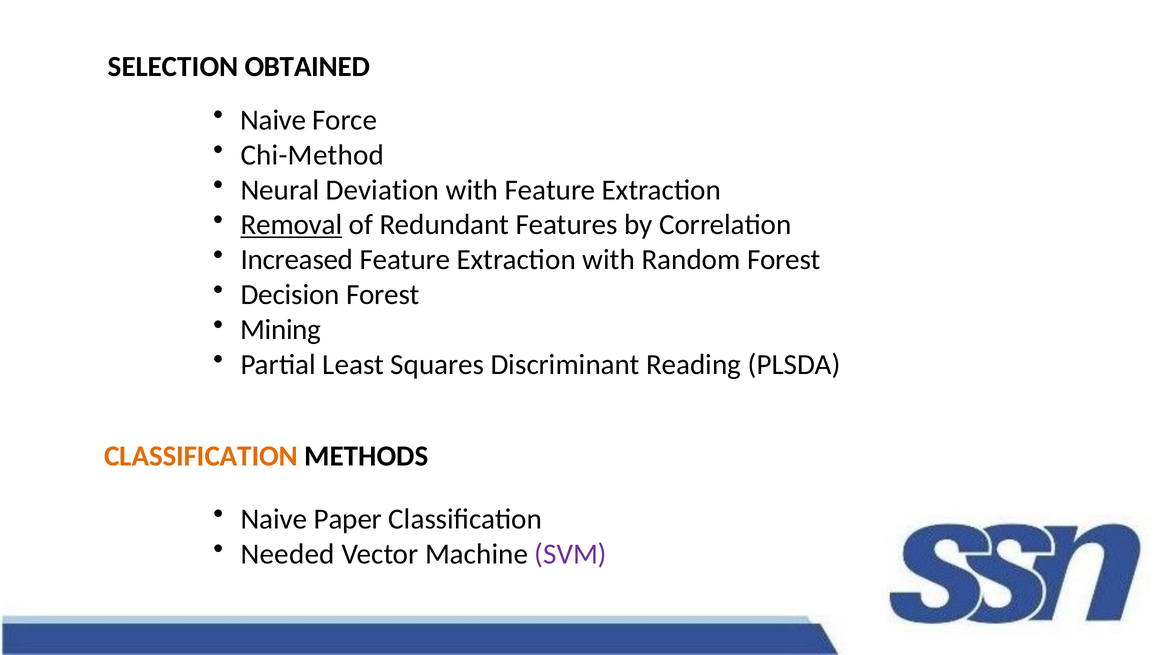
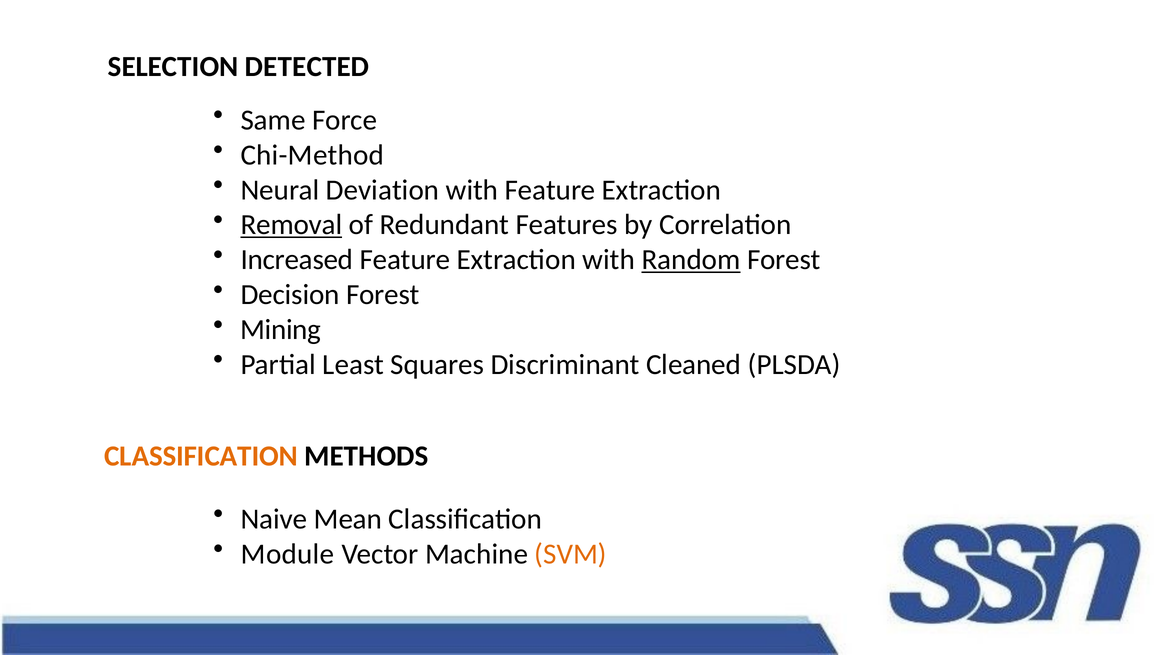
OBTAINED: OBTAINED -> DETECTED (307, 67)
Naive: Naive -> Same (273, 120)
Random underline: none -> present (691, 260)
Reading: Reading -> Cleaned (694, 365)
Paper: Paper -> Mean (348, 519)
Needed: Needed -> Module (288, 554)
SVM colour: purple -> orange (571, 554)
